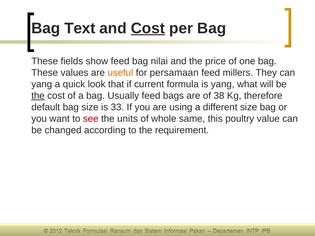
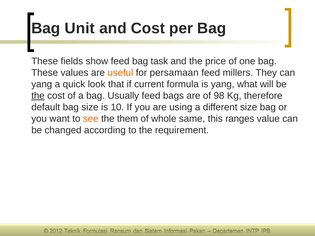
Text: Text -> Unit (80, 28)
Cost underline: present -> none (148, 28)
nilai: nilai -> task (159, 61)
38: 38 -> 98 (219, 96)
33: 33 -> 10 (117, 107)
see colour: red -> orange (91, 119)
units: units -> them (128, 119)
poultry: poultry -> ranges (240, 119)
